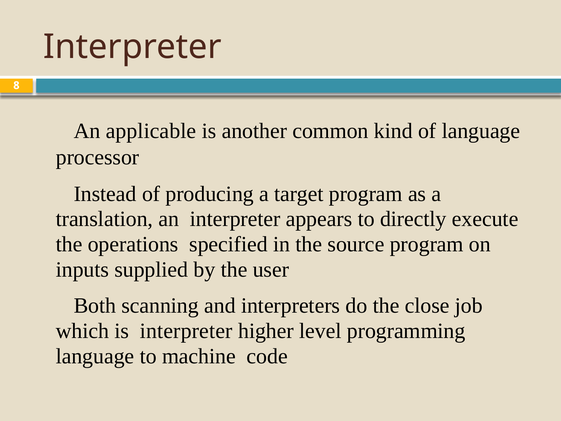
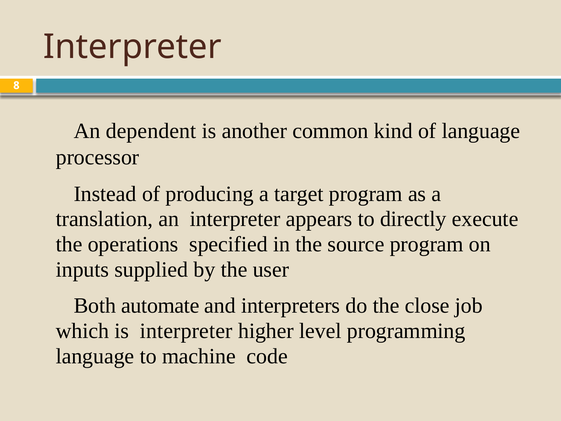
applicable: applicable -> dependent (151, 131)
scanning: scanning -> automate (160, 306)
